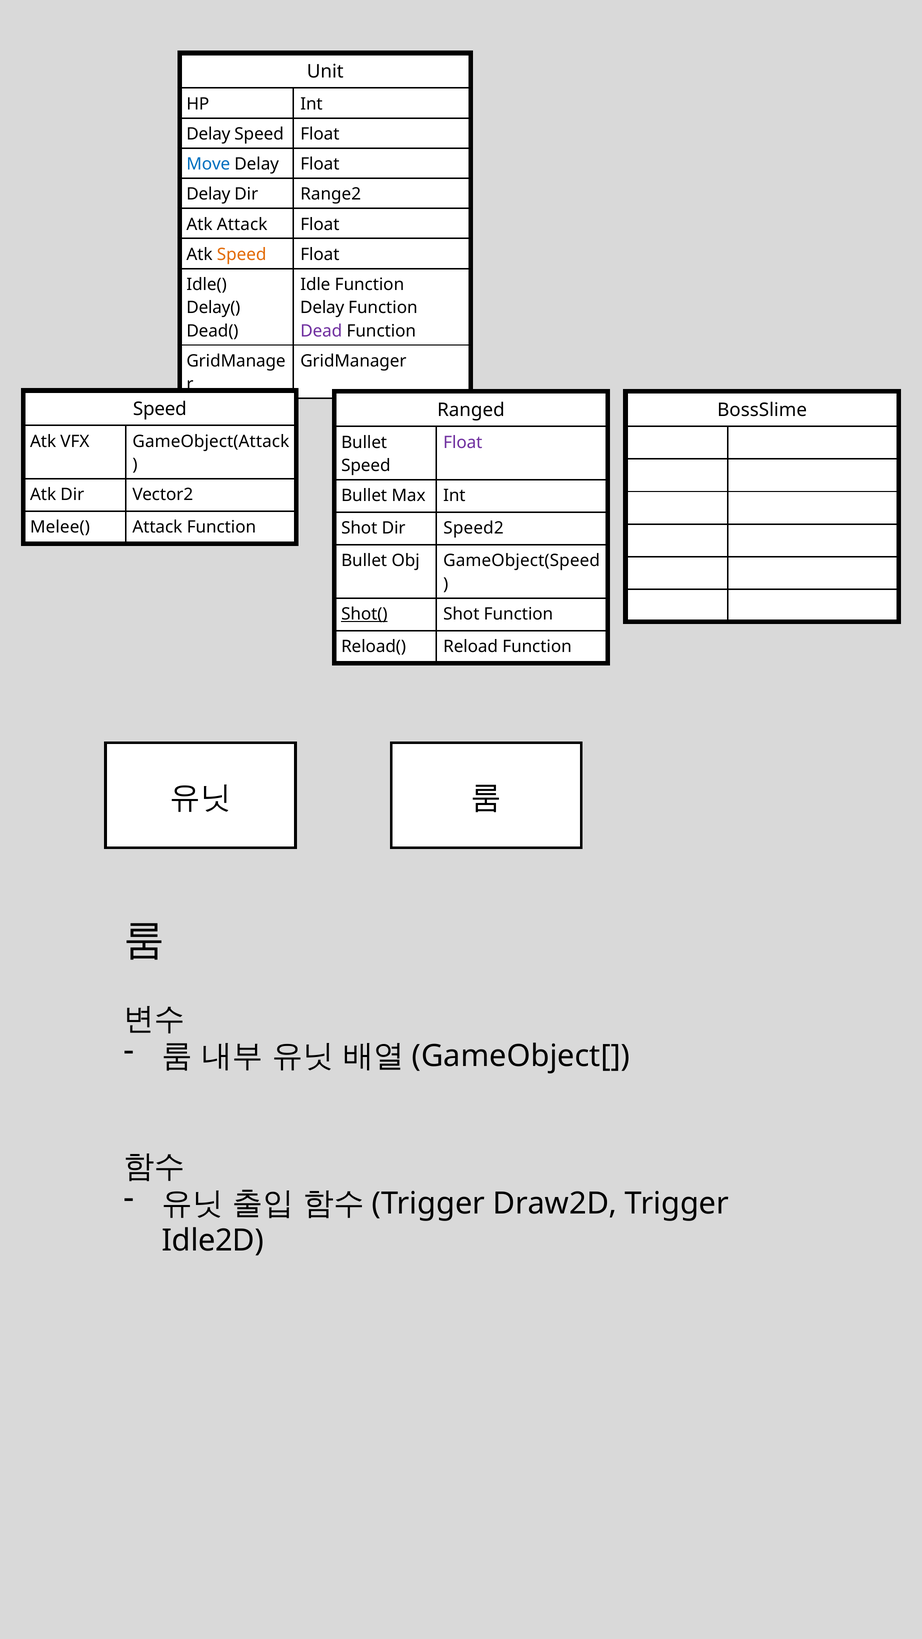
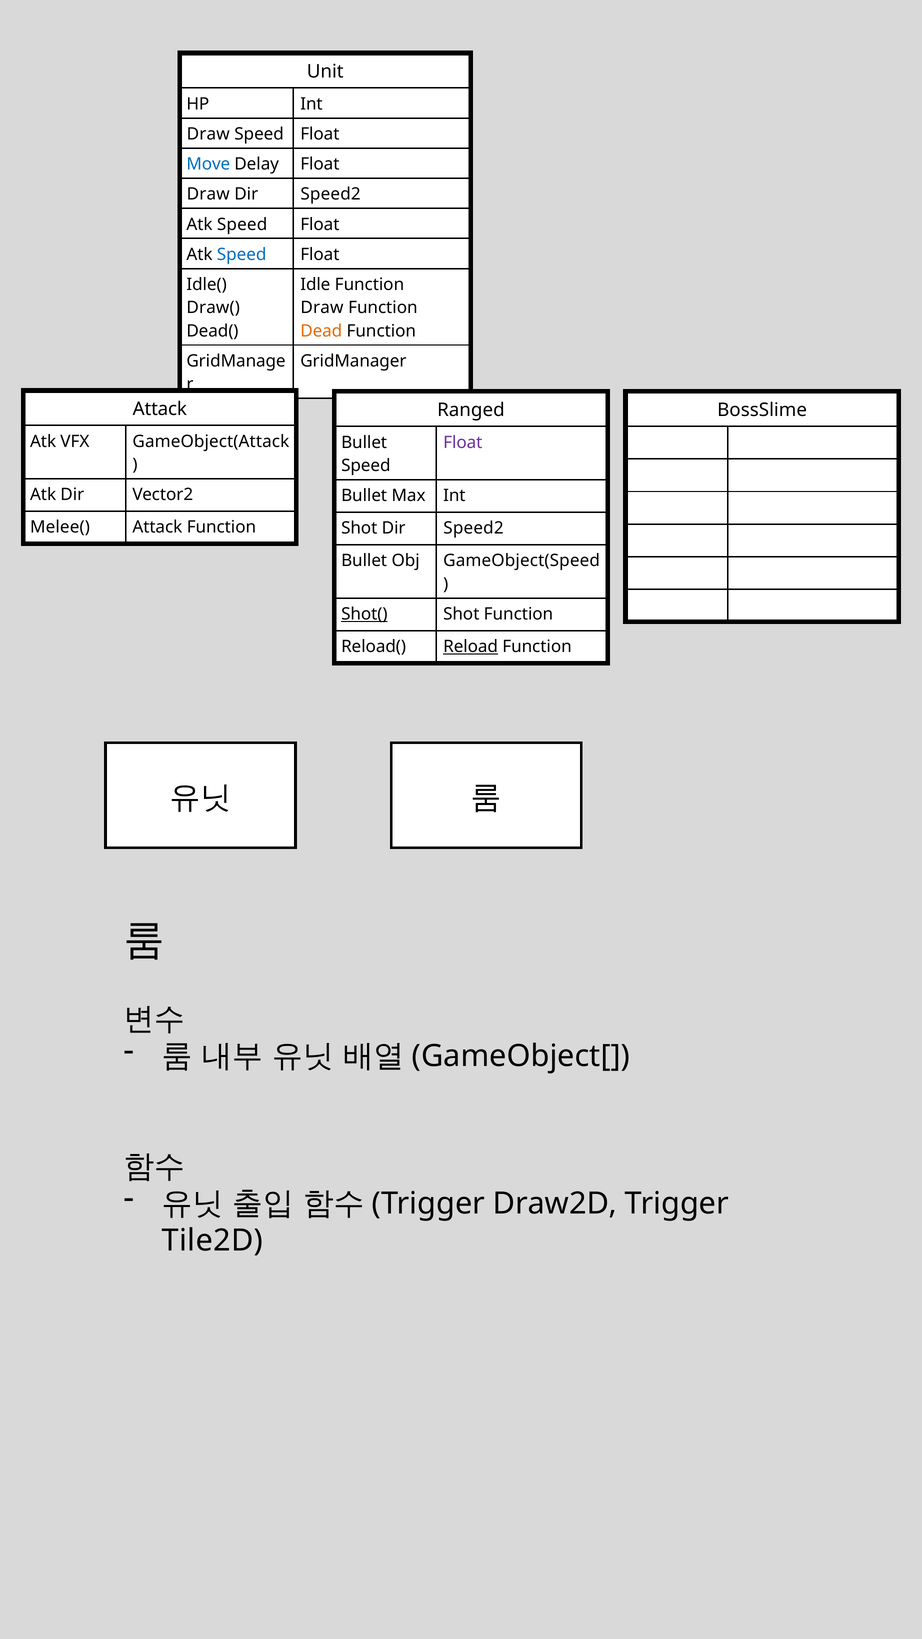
Delay: Delay -> Draw (208, 134)
Delay: Delay -> Draw (208, 194)
Range2: Range2 -> Speed2 (331, 194)
Attack: Attack -> Speed (242, 224)
Speed colour: orange -> blue (242, 255)
Delay(: Delay( -> Draw( (213, 308)
Delay: Delay -> Draw (322, 308)
Dead colour: purple -> orange (321, 331)
Speed: Speed -> Attack (160, 409)
Reload underline: none -> present (471, 647)
Idle2D: Idle2D -> Tile2D (213, 1241)
